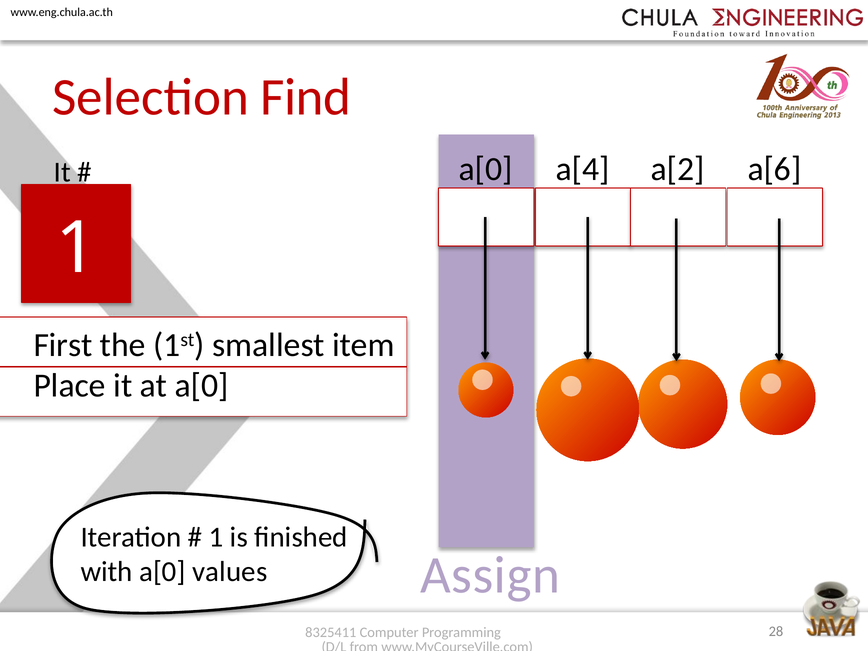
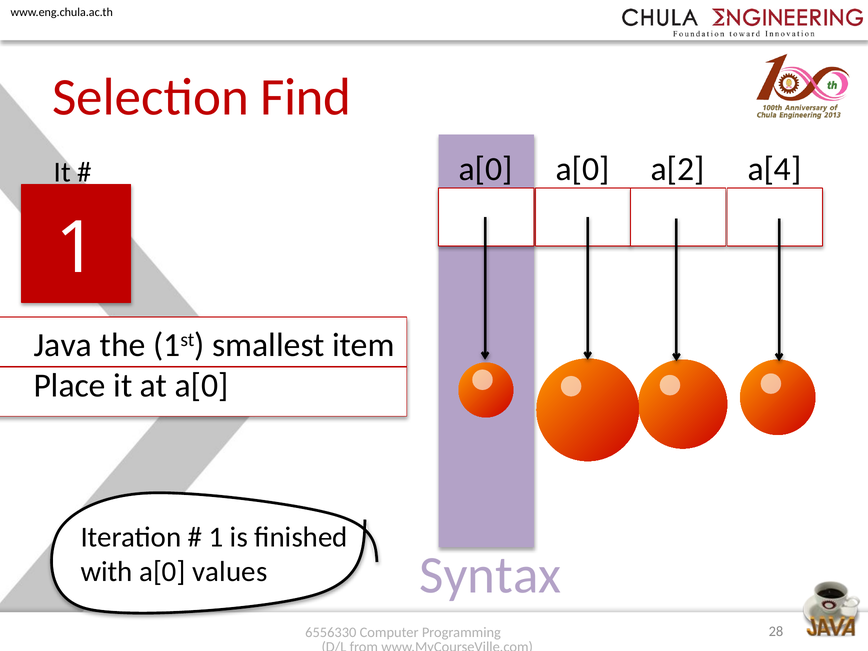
a[0 a[4: a[4 -> a[0 (583, 169)
a[6: a[6 -> a[4 (774, 169)
First: First -> Java (63, 345)
Assign: Assign -> Syntax (490, 575)
8325411: 8325411 -> 6556330 (331, 633)
